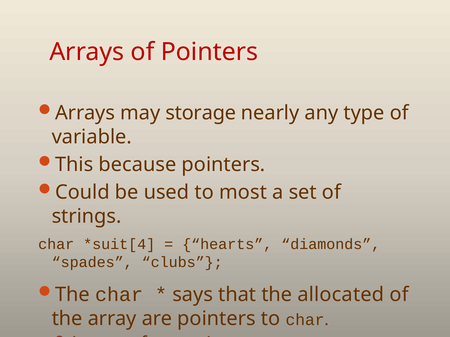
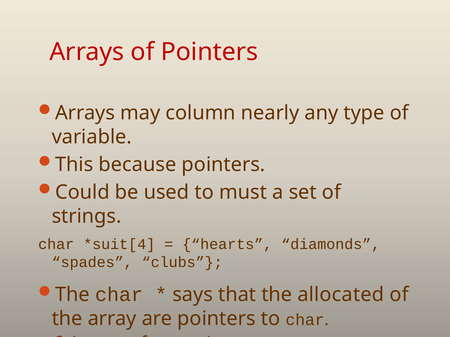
storage: storage -> column (201, 113)
most: most -> must (243, 192)
